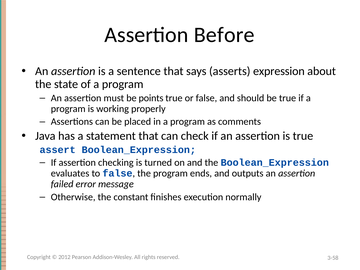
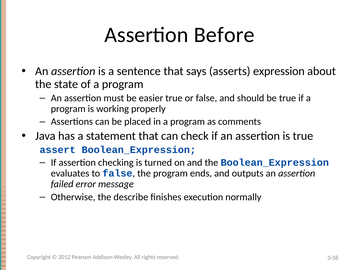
points: points -> easier (151, 98)
constant: constant -> describe (131, 197)
